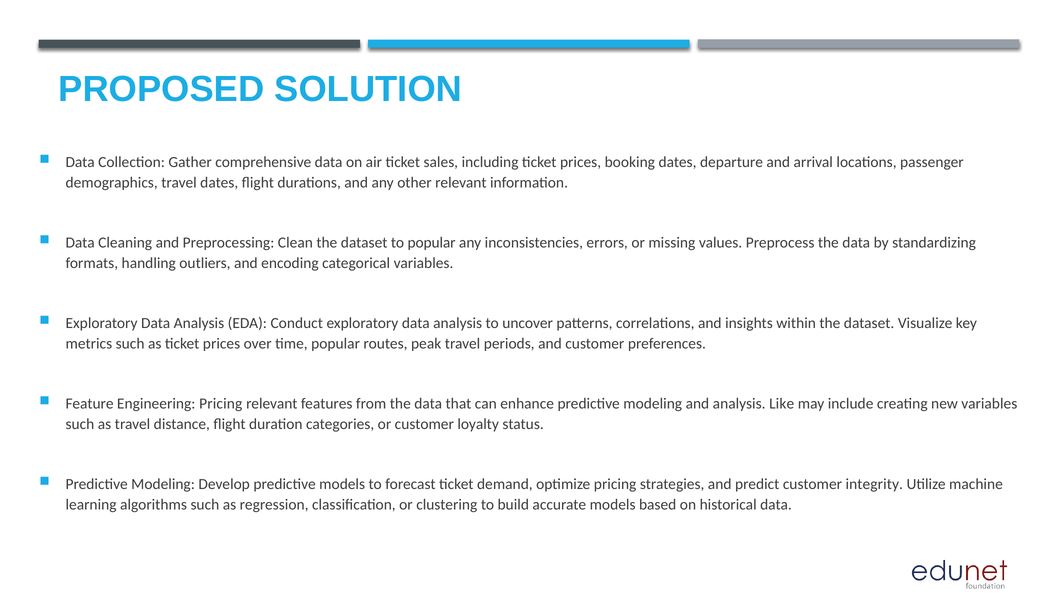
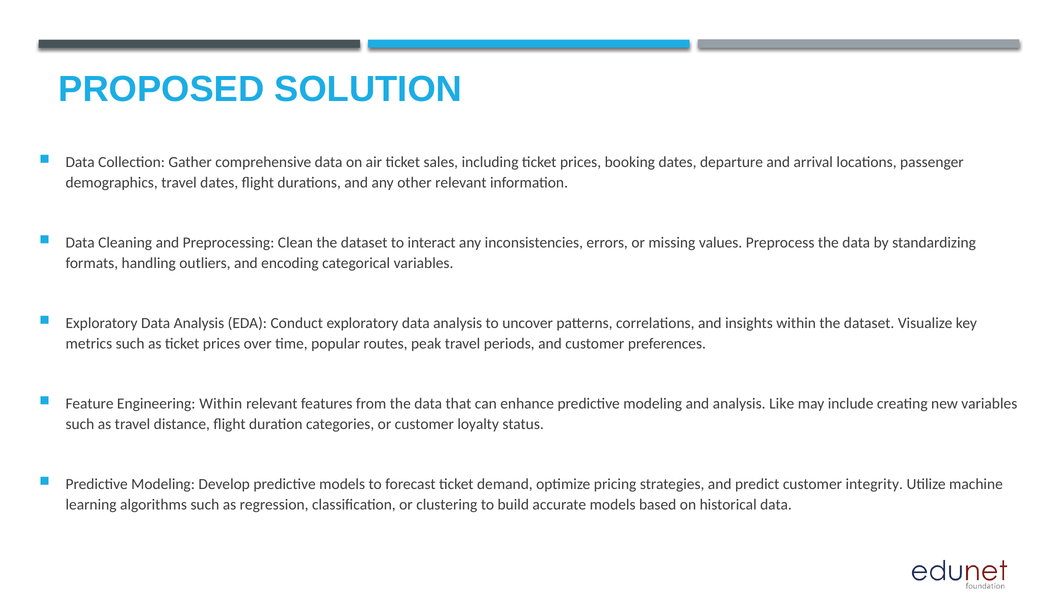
to popular: popular -> interact (432, 243)
Engineering Pricing: Pricing -> Within (221, 404)
